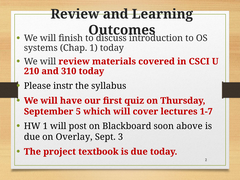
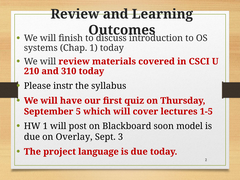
1-7: 1-7 -> 1-5 (206, 112)
above: above -> model (190, 126)
textbook: textbook -> language (98, 152)
